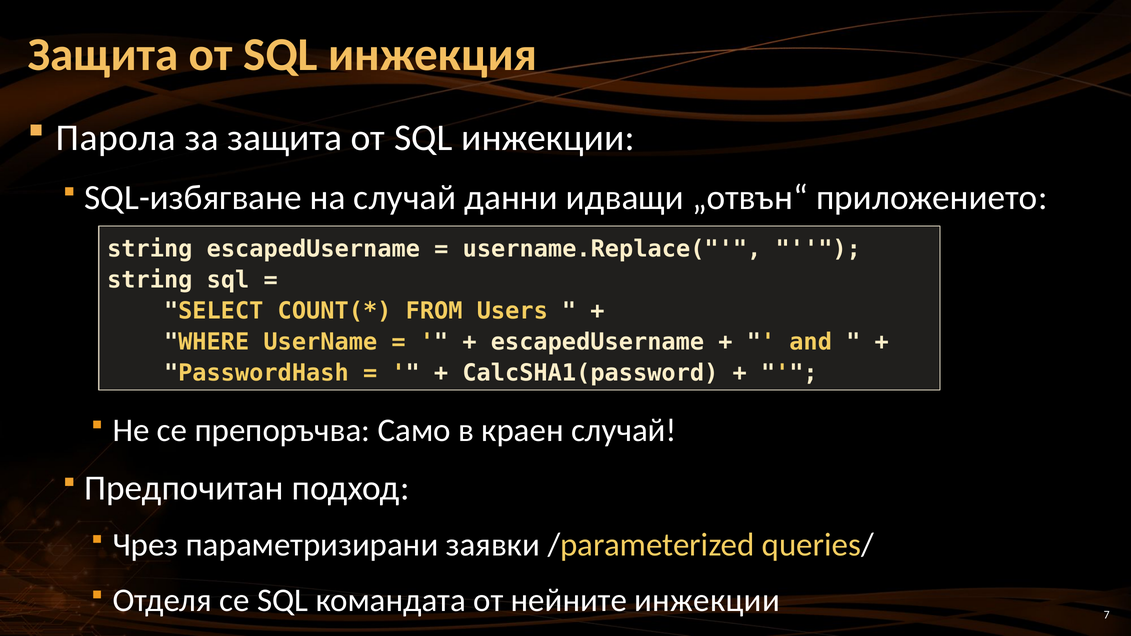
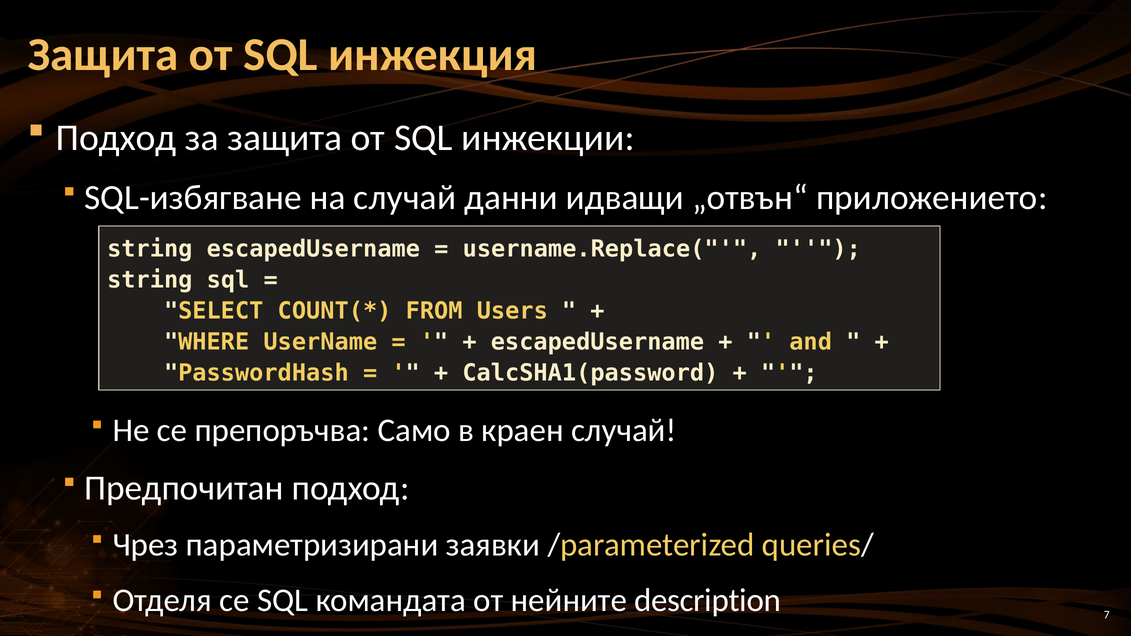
Парола: Парола -> Подход (116, 138)
нейните инжекции: инжекции -> description (707, 601)
